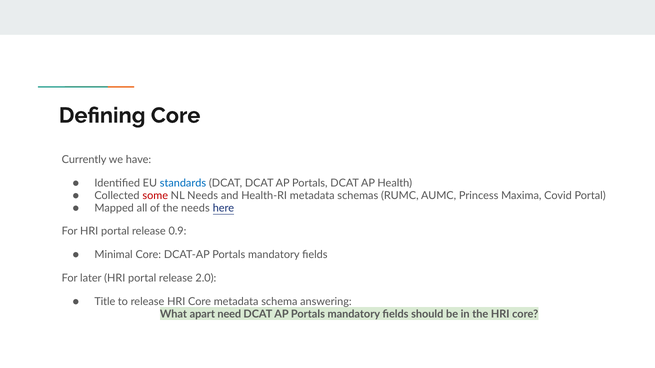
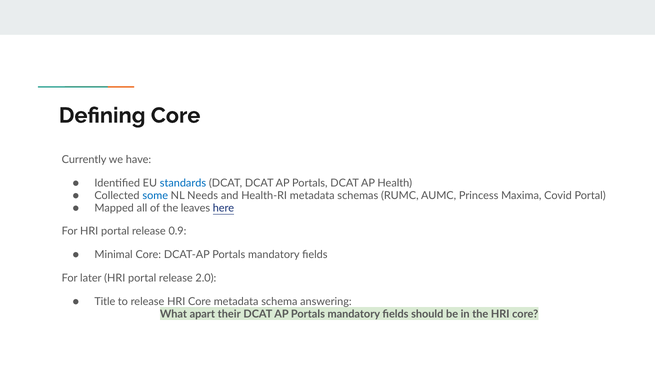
some colour: red -> blue (155, 196)
the needs: needs -> leaves (195, 208)
need: need -> their (229, 314)
